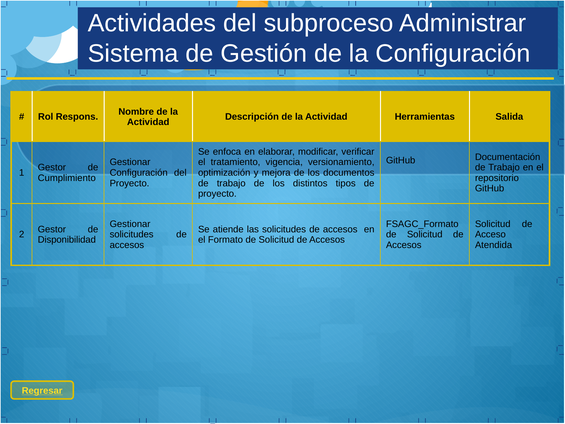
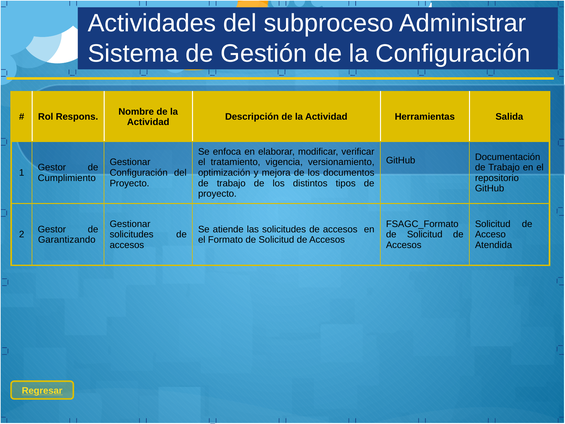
Disponibilidad: Disponibilidad -> Garantizando (67, 240)
